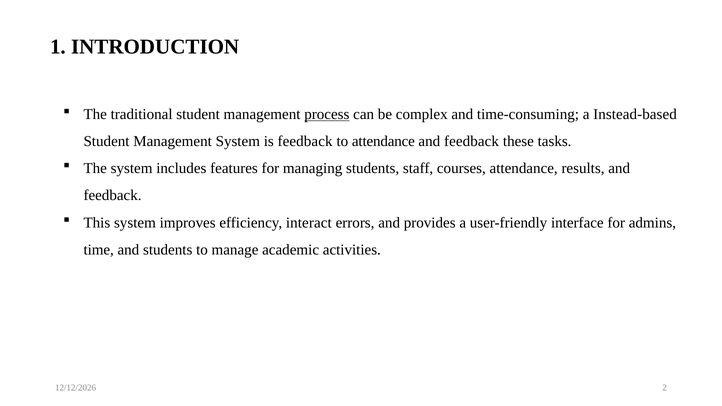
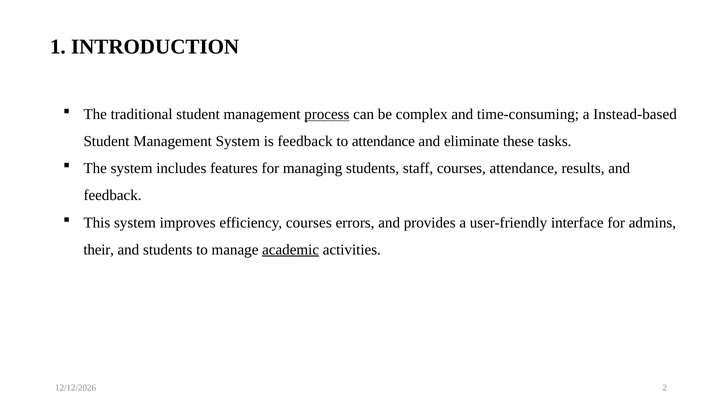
feedback: feedback -> eliminate (472, 141)
efficiency interact: interact -> courses (309, 223)
time: time -> their (99, 250)
academic underline: none -> present (291, 250)
